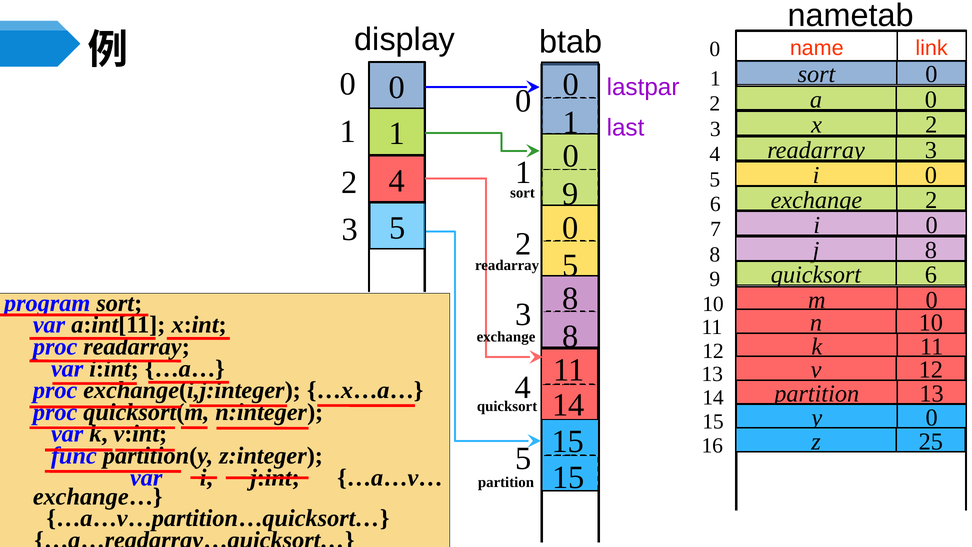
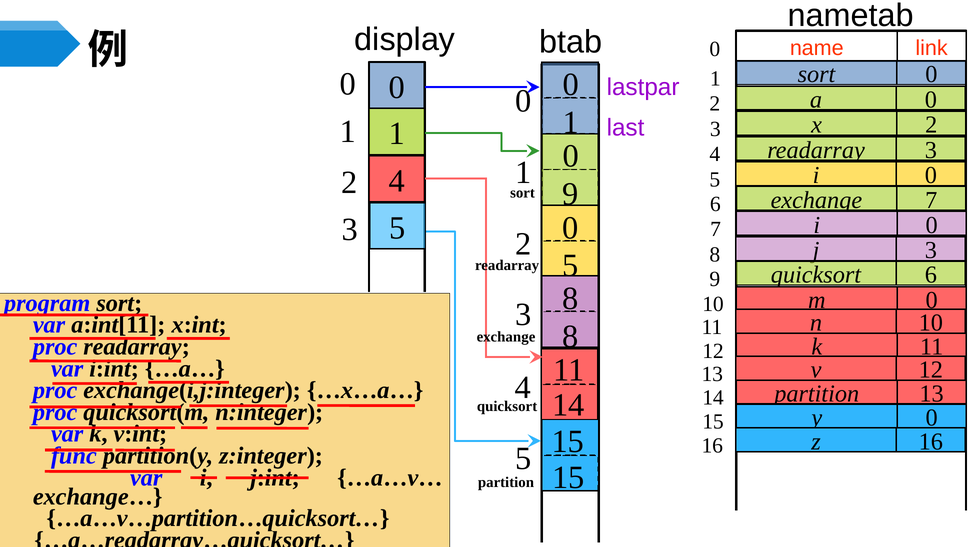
6 2: 2 -> 7 (931, 200)
8: 8 -> 3 (931, 250)
16 25: 25 -> 16 (931, 441)
